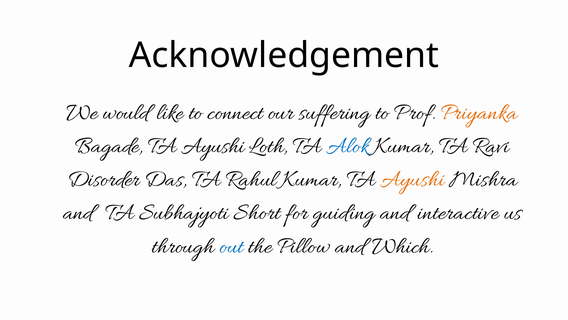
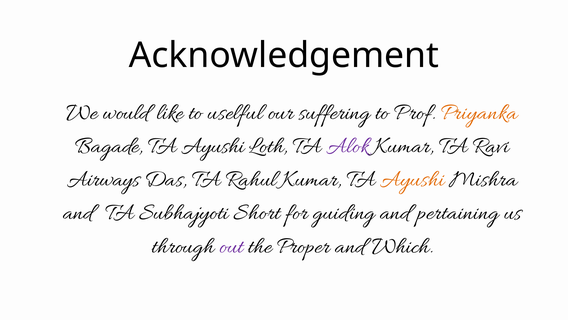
connect: connect -> uselful (235, 111)
Alok colour: blue -> purple (347, 144)
Disorder: Disorder -> Airways (103, 177)
interactive: interactive -> pertaining (458, 211)
out colour: blue -> purple (231, 244)
Pillow: Pillow -> Proper (303, 244)
